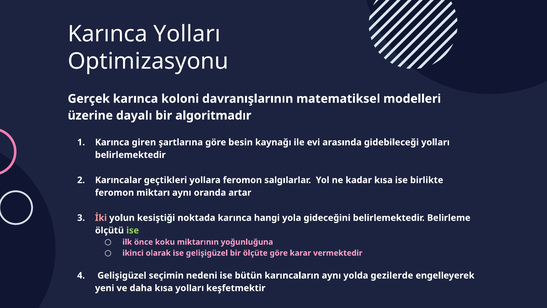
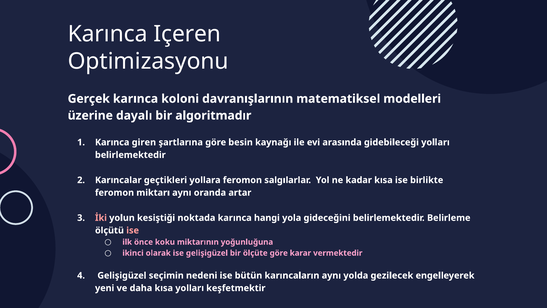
Karınca Yolları: Yolları -> Içeren (187, 34)
ise colour: light green -> pink (133, 230)
gezilerde: gezilerde -> gezilecek (392, 275)
